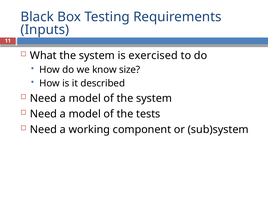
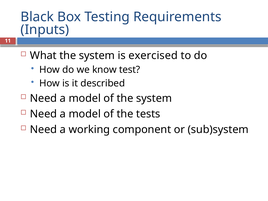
size: size -> test (130, 70)
